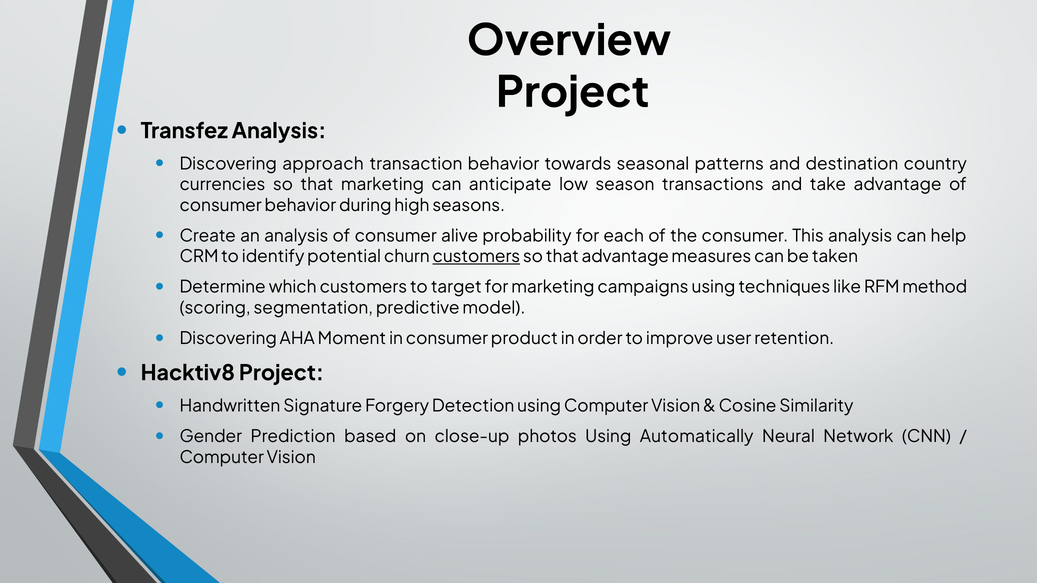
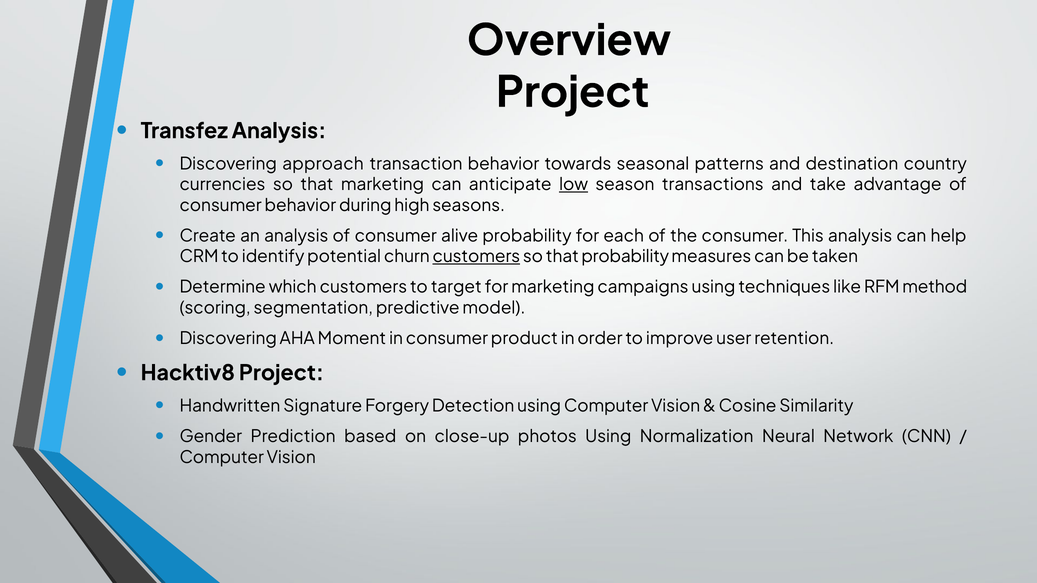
low underline: none -> present (574, 185)
that advantage: advantage -> probability (625, 257)
Automatically: Automatically -> Normalization (697, 437)
